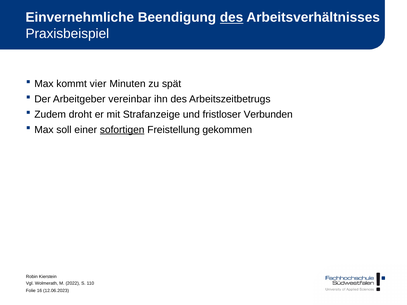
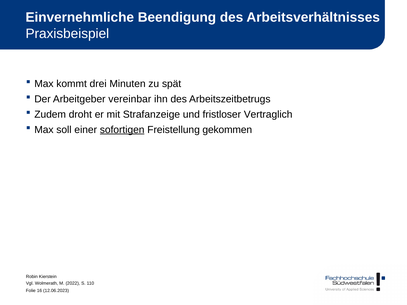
des underline: present -> none (232, 18)
vier: vier -> drei (98, 84)
Verbunden: Verbunden -> Vertraglich (268, 115)
